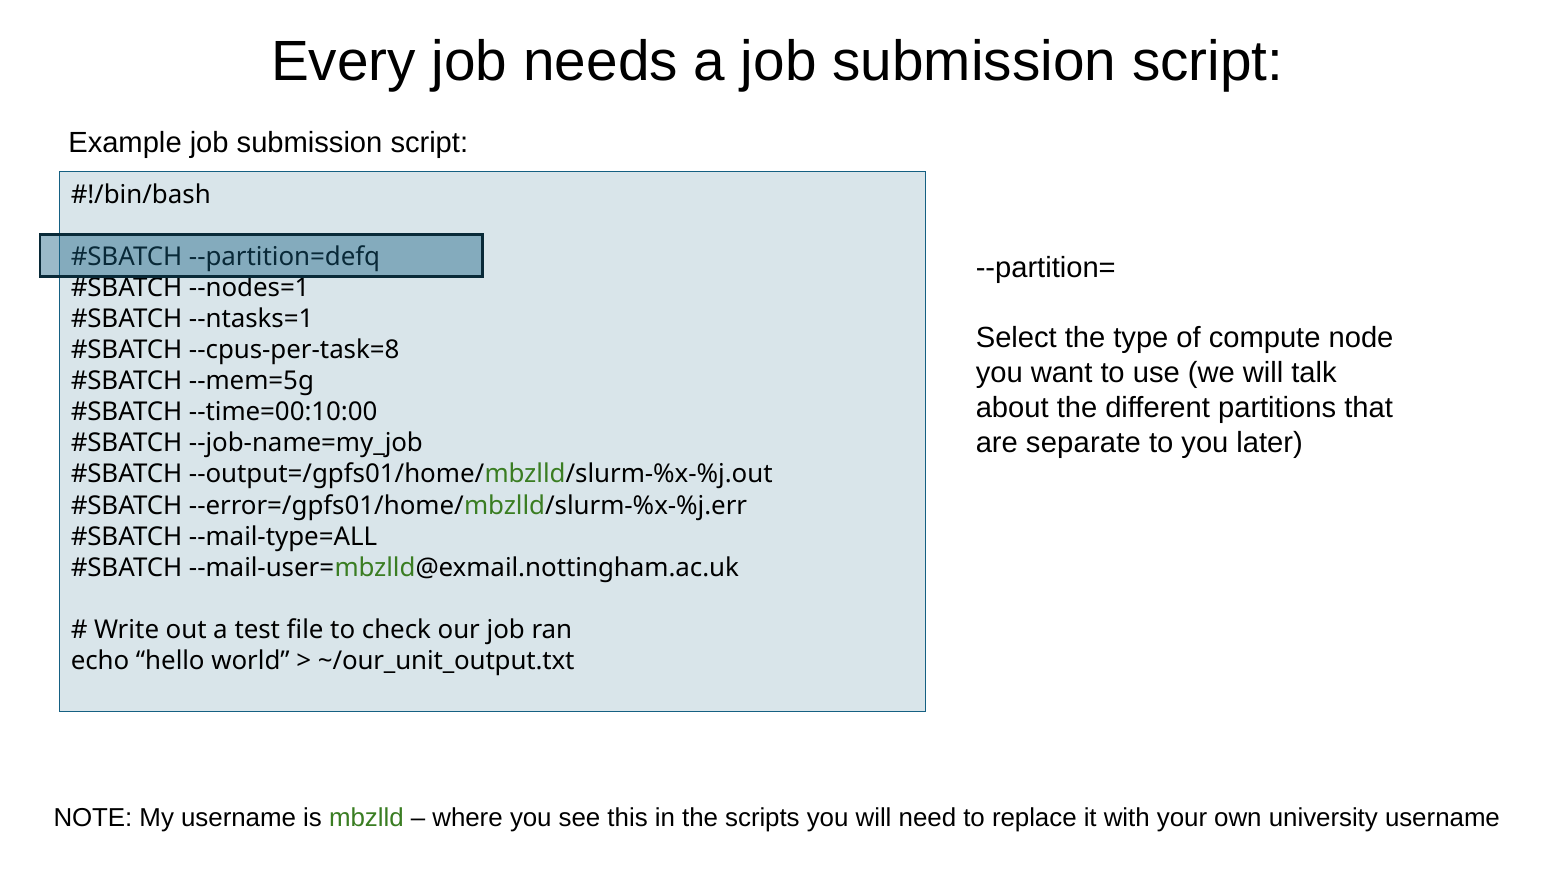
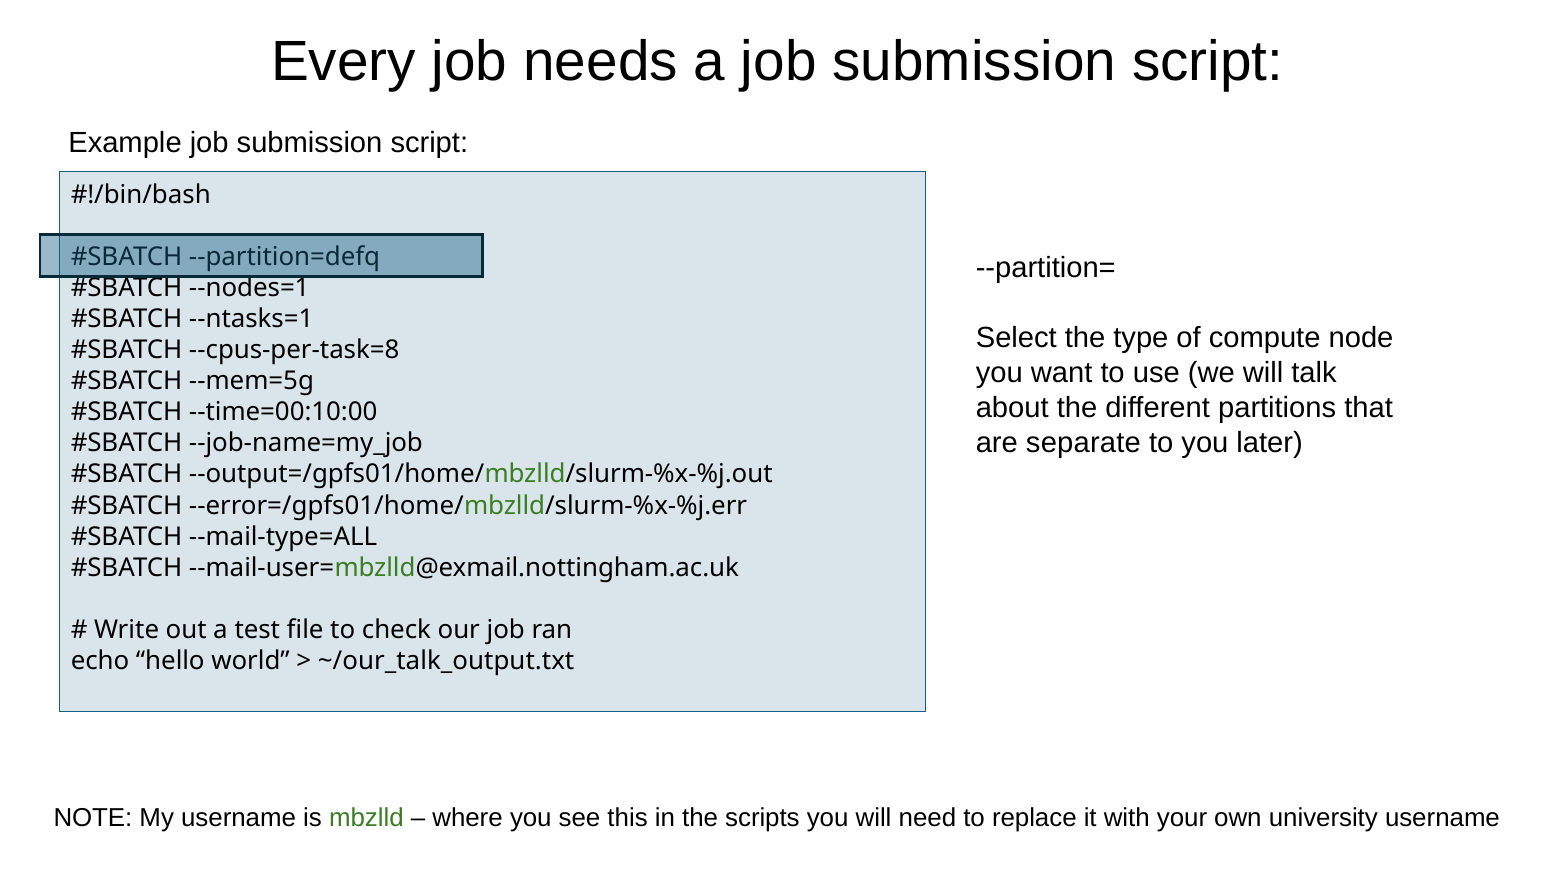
~/our_unit_output.txt: ~/our_unit_output.txt -> ~/our_talk_output.txt (446, 661)
